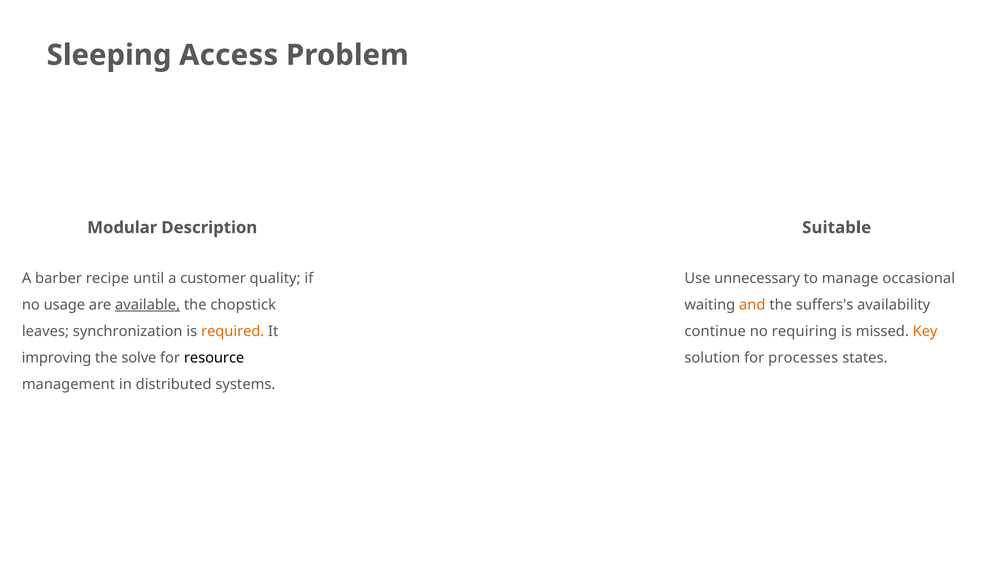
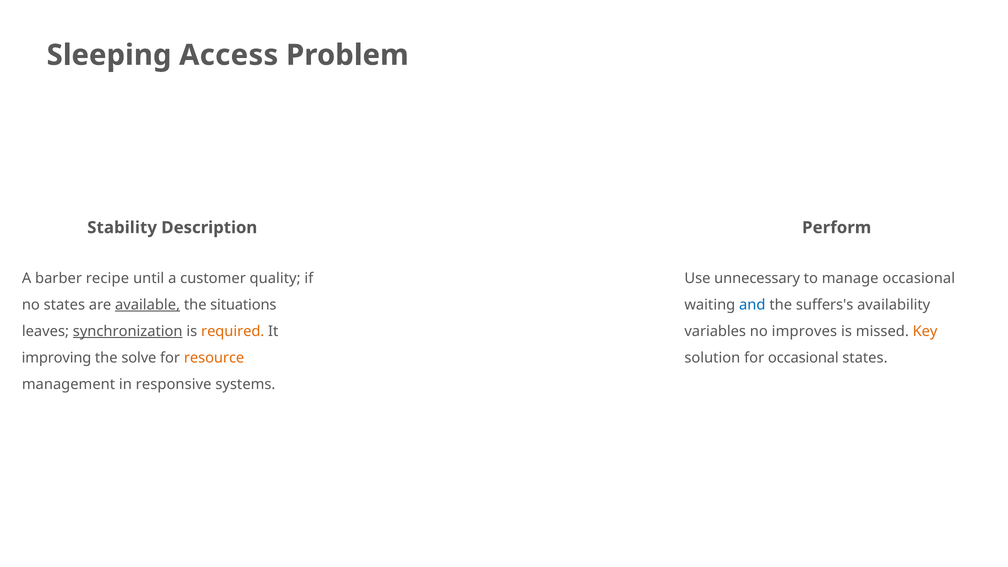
Modular: Modular -> Stability (122, 228)
Suitable: Suitable -> Perform (837, 228)
and colour: orange -> blue (752, 305)
no usage: usage -> states (64, 305)
chopstick: chopstick -> situations (243, 305)
continue: continue -> variables (715, 331)
requiring: requiring -> improves (804, 331)
synchronization underline: none -> present (128, 331)
for processes: processes -> occasional (803, 358)
resource colour: black -> orange (214, 358)
distributed: distributed -> responsive (174, 384)
